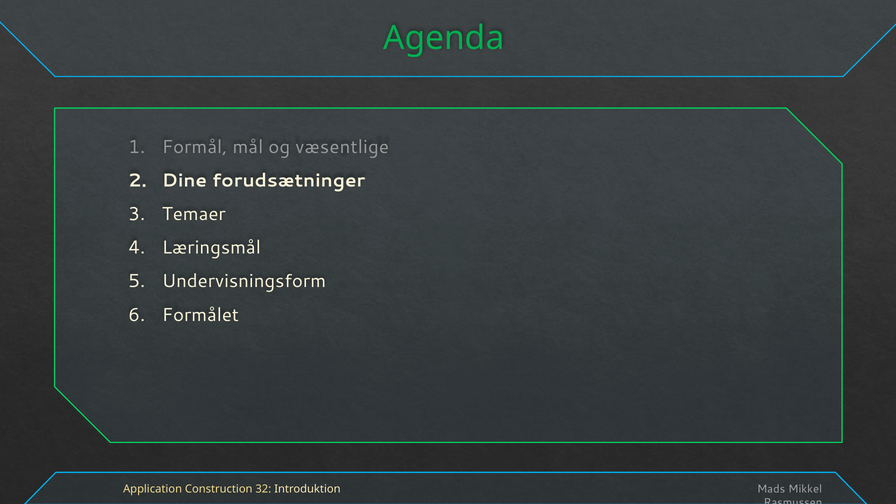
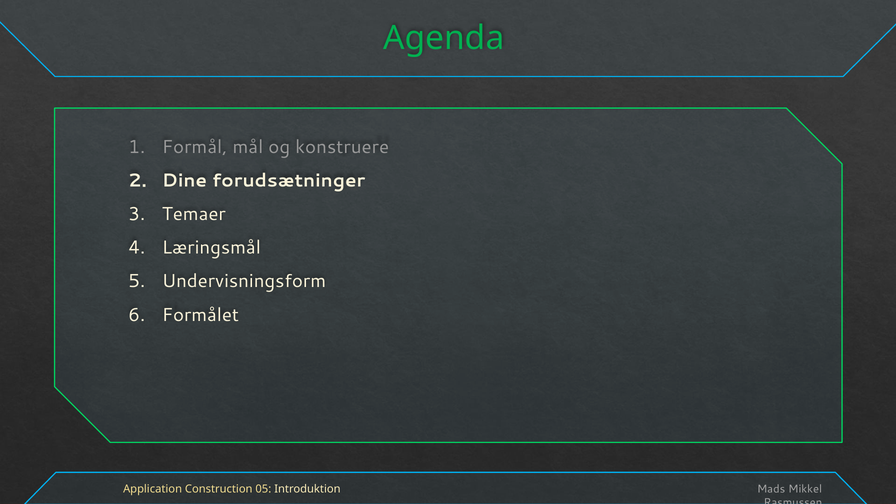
væsentlige: væsentlige -> konstruere (342, 147)
32: 32 -> 05 (263, 489)
